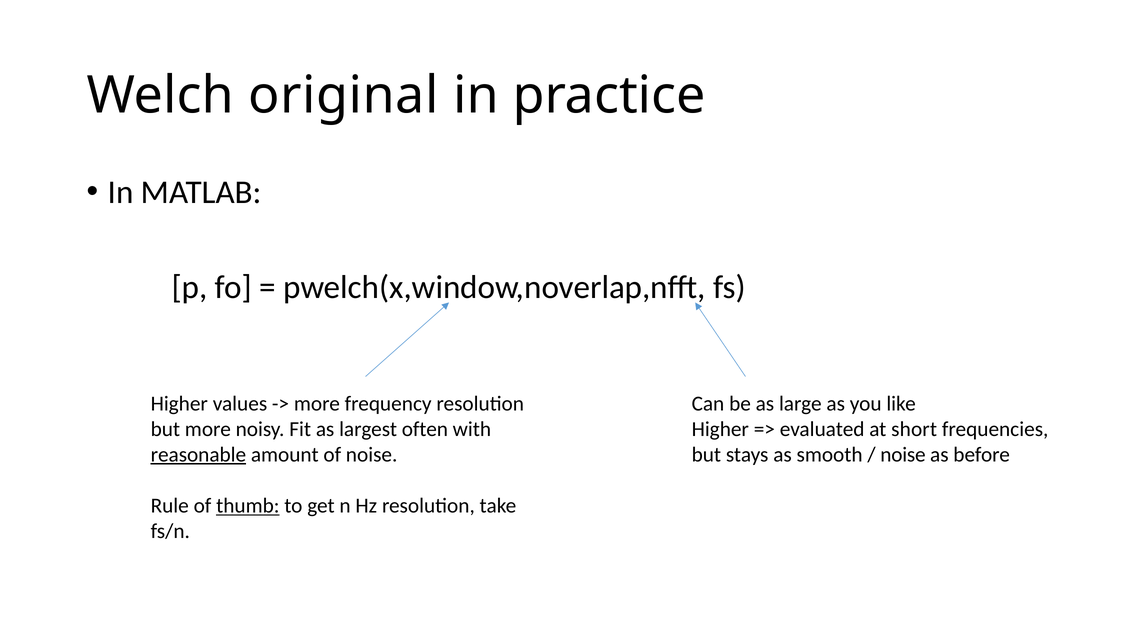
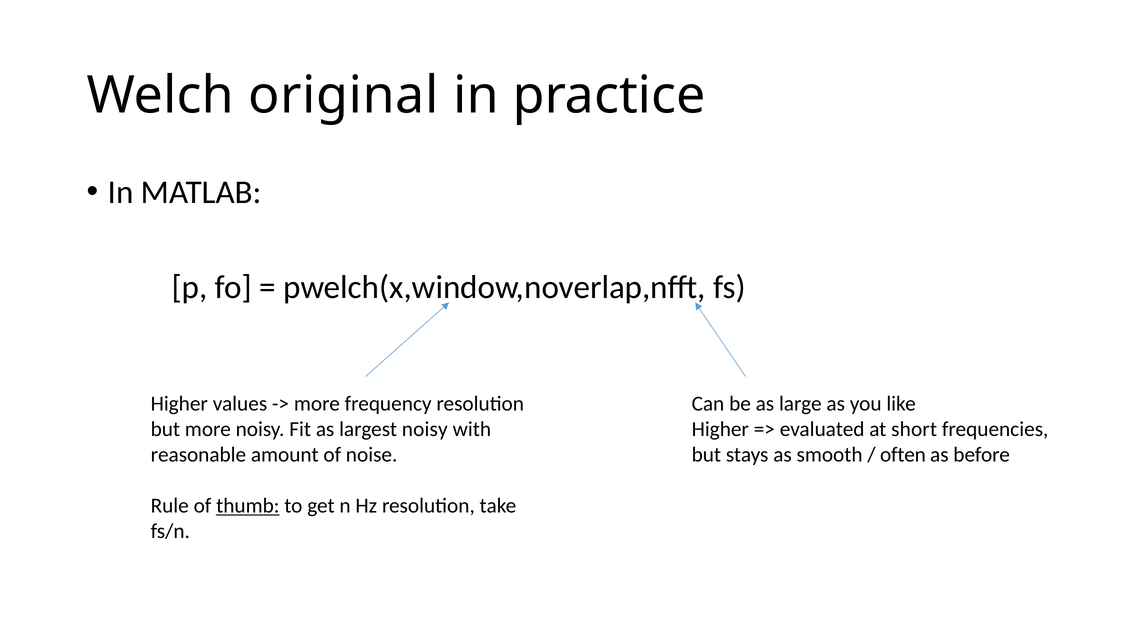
largest often: often -> noisy (425, 429)
reasonable underline: present -> none (198, 455)
noise: noise -> often (903, 455)
